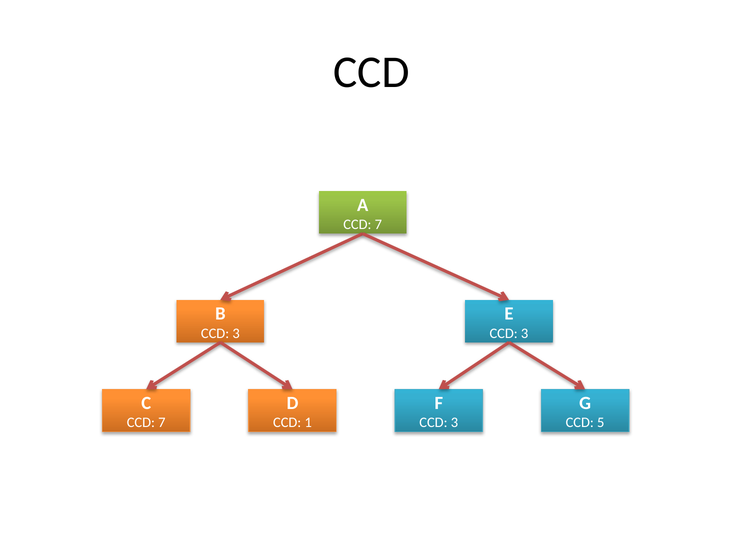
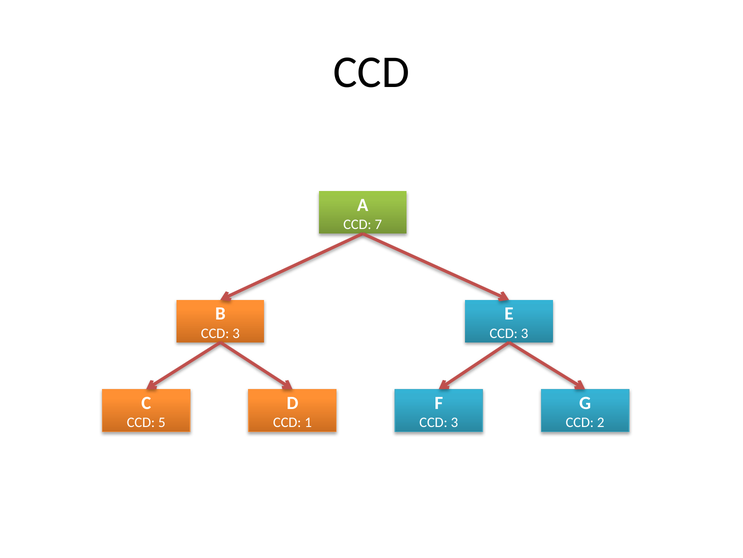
7: 7 -> 5 (162, 422)
5: 5 -> 2 (601, 422)
